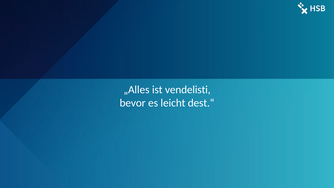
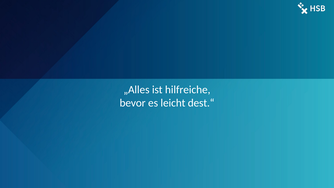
vendelisti: vendelisti -> hilfreiche (188, 90)
